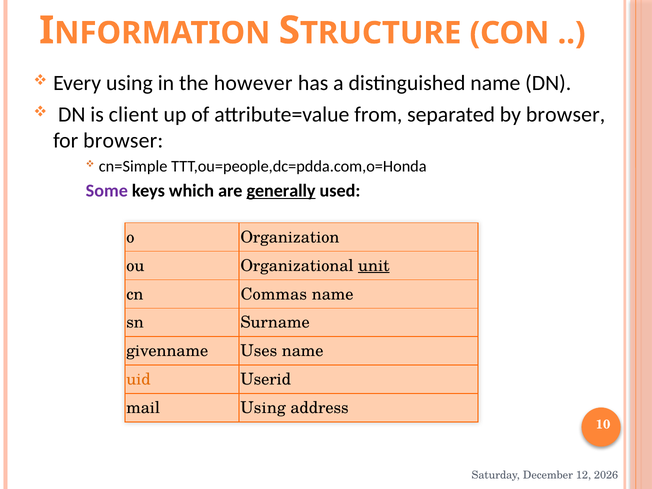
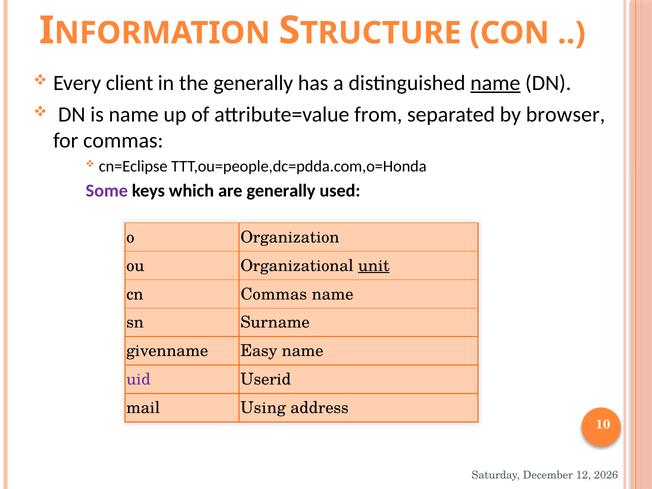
Every using: using -> client (130, 83)
the however: however -> generally (253, 83)
name underline: none -> present (495, 83)
is client: client -> name (134, 114)
for browser: browser -> commas (123, 141)
cn=Simple: cn=Simple -> cn=Eclipse (133, 166)
generally underline: present -> none (281, 191)
Uses: Uses -> Easy (259, 351)
uid colour: orange -> purple (138, 380)
